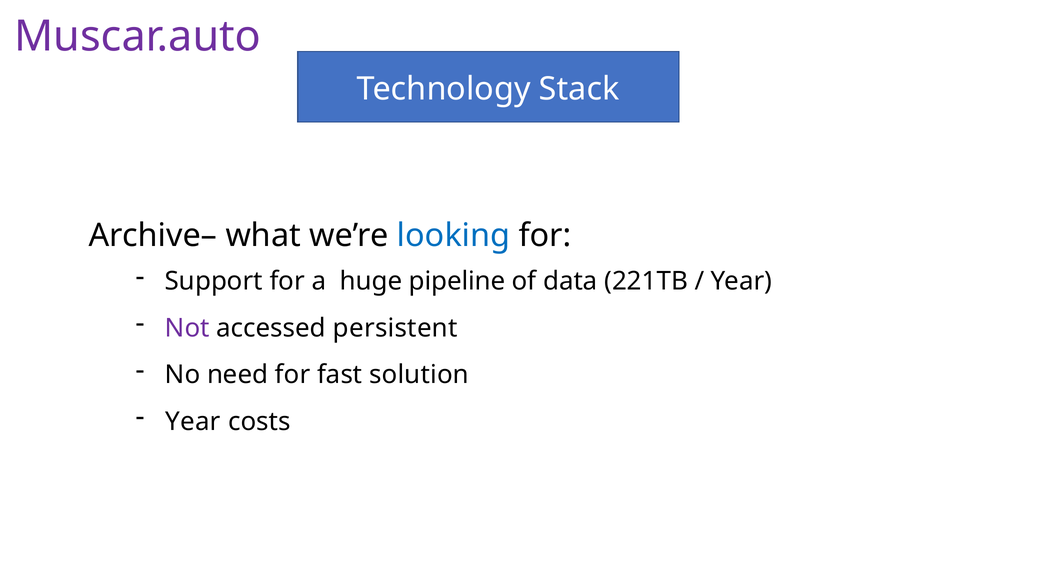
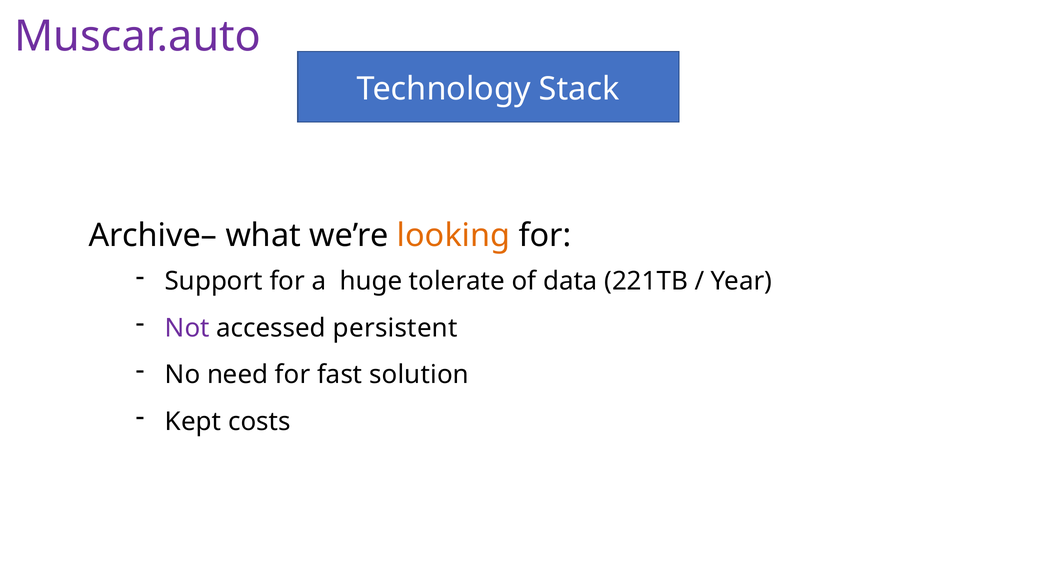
looking colour: blue -> orange (454, 235)
pipeline: pipeline -> tolerate (457, 281)
Year: Year -> Kept (193, 421)
